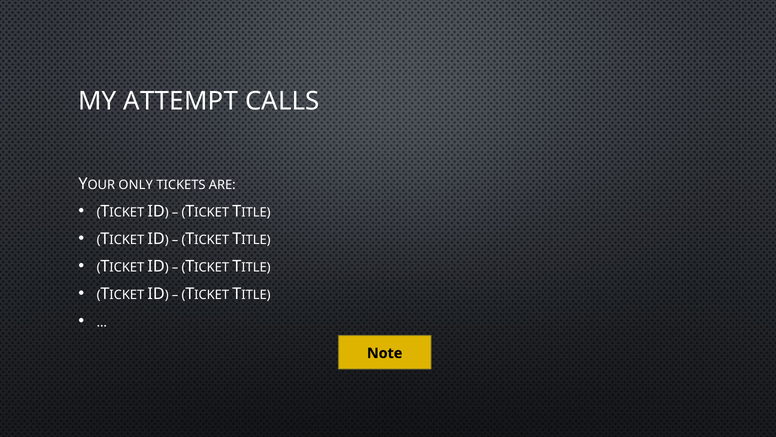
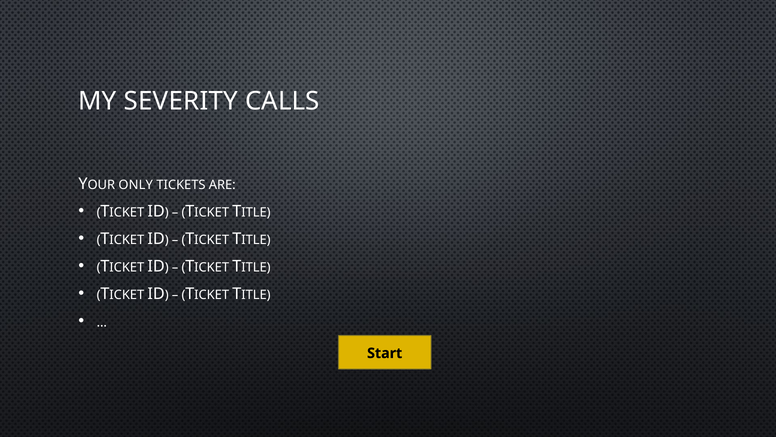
ATTEMPT: ATTEMPT -> SEVERITY (181, 101)
Note: Note -> Start (385, 353)
